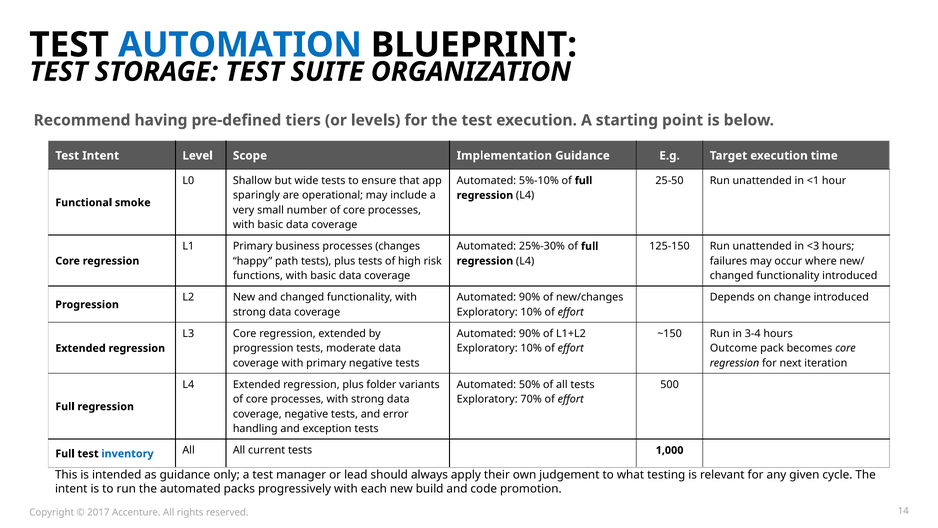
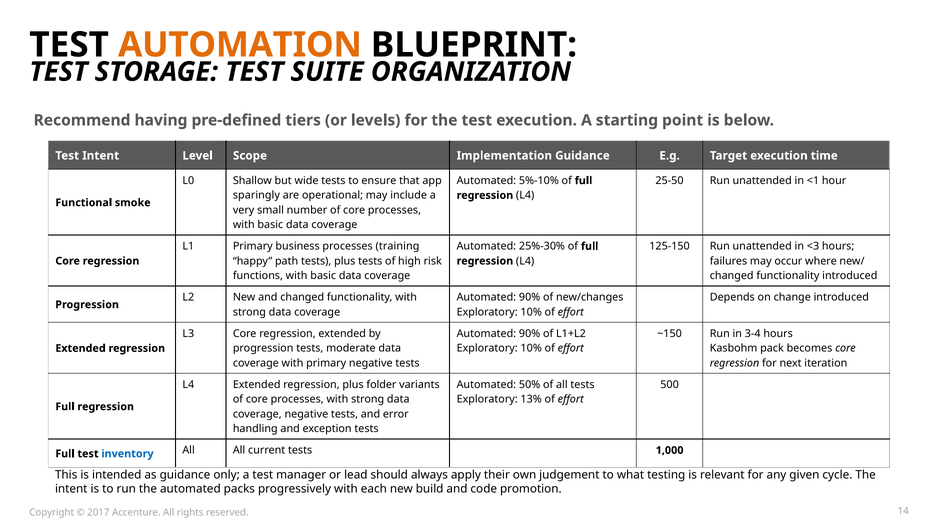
AUTOMATION colour: blue -> orange (240, 45)
changes: changes -> training (398, 246)
Outcome: Outcome -> Kasbohm (734, 348)
70%: 70% -> 13% (531, 399)
